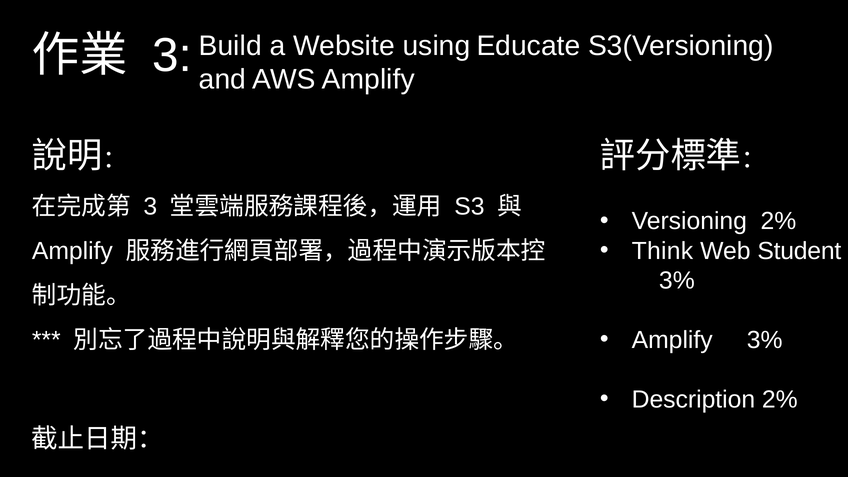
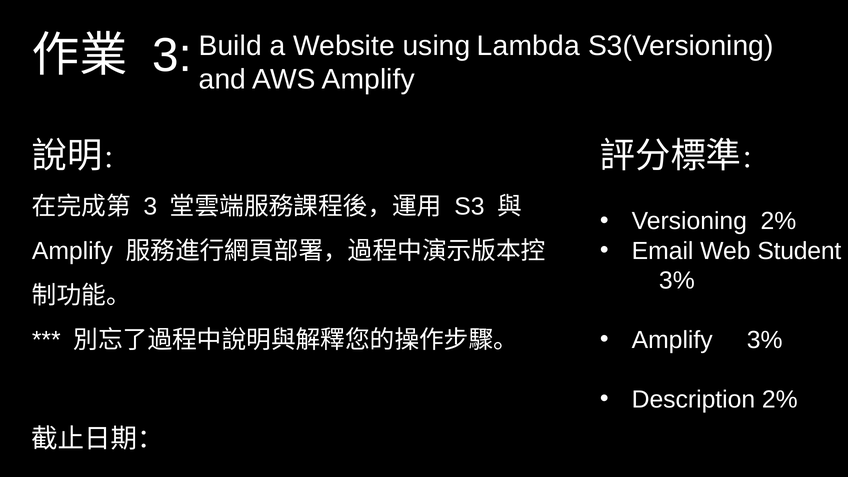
Educate: Educate -> Lambda (528, 46)
Think: Think -> Email (663, 251)
